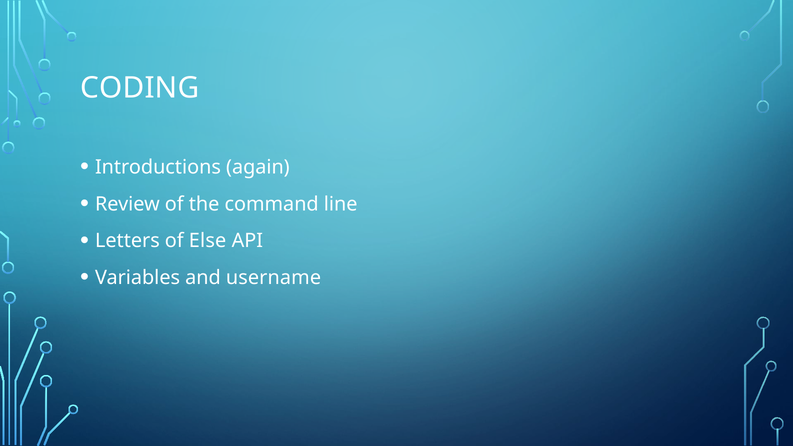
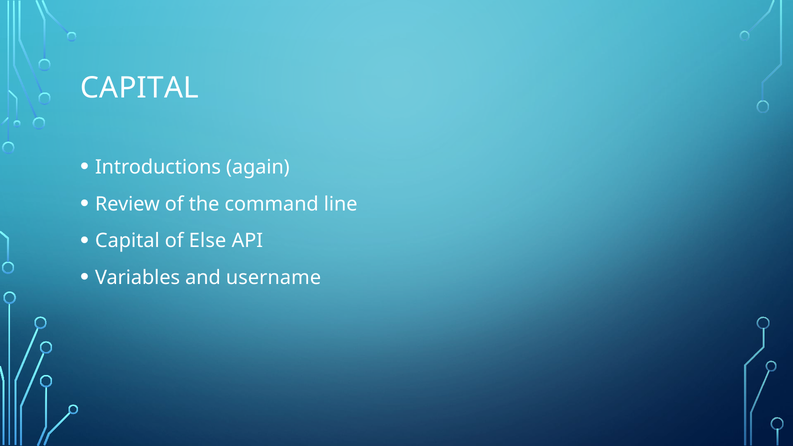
CODING: CODING -> CAPITAL (140, 88)
Letters: Letters -> Capital (127, 241)
